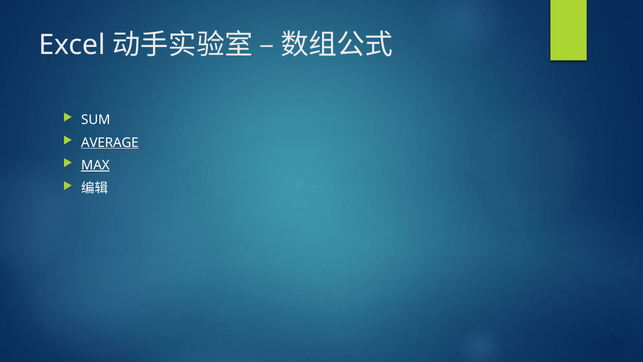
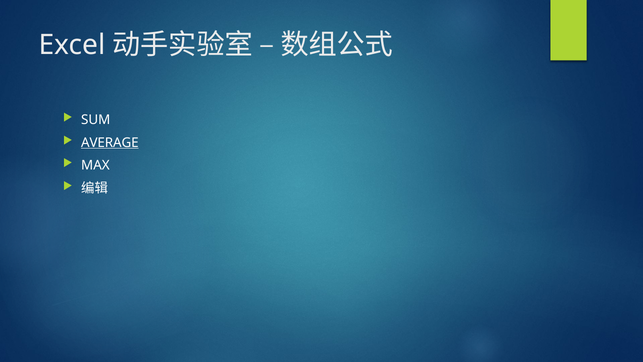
MAX underline: present -> none (95, 165)
